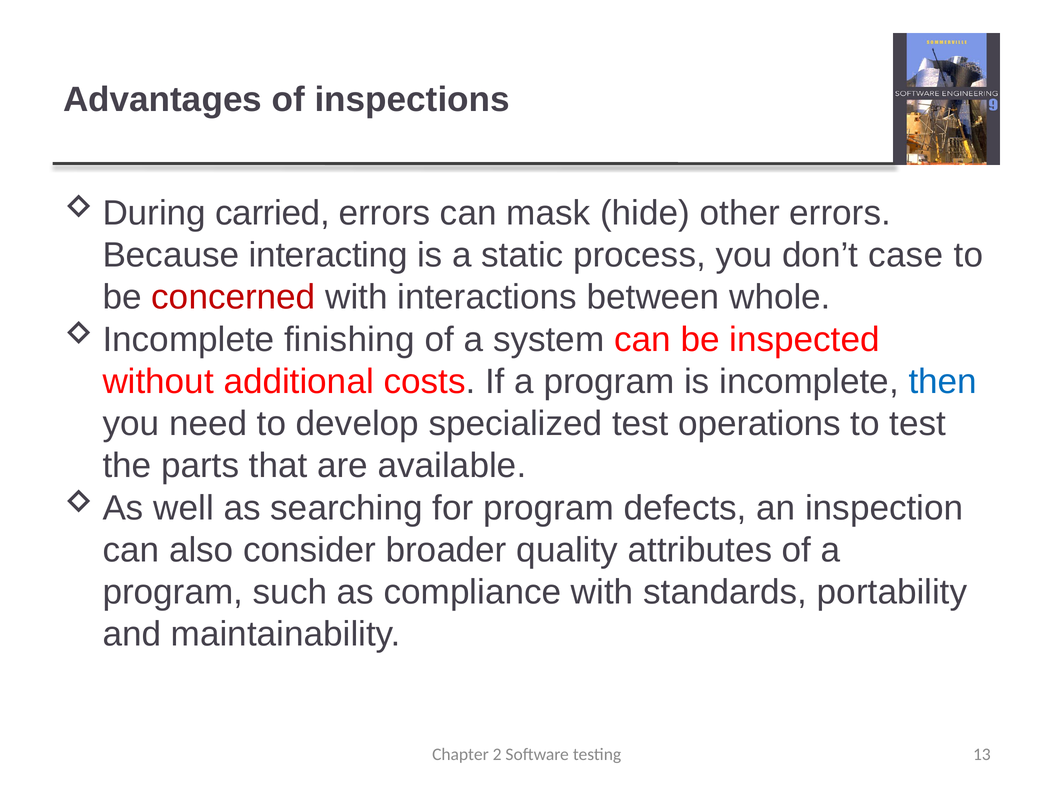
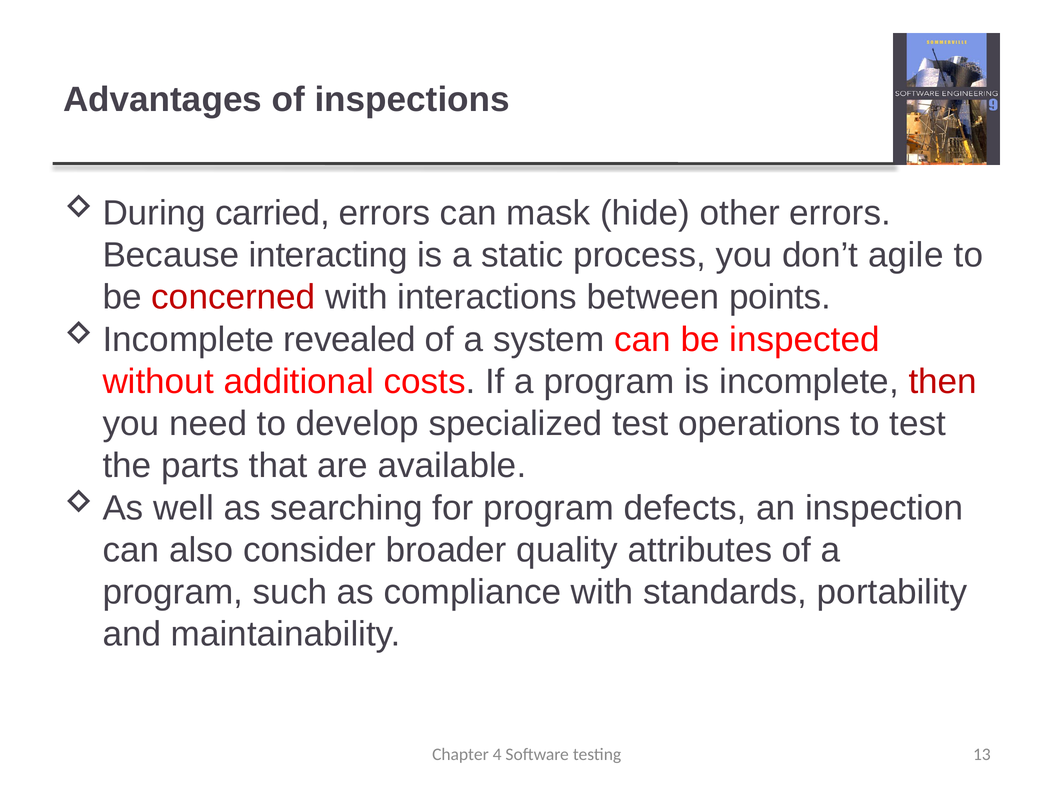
case: case -> agile (906, 255)
whole: whole -> points (780, 298)
finishing: finishing -> revealed (350, 340)
then colour: blue -> red (943, 382)
2: 2 -> 4 (497, 755)
